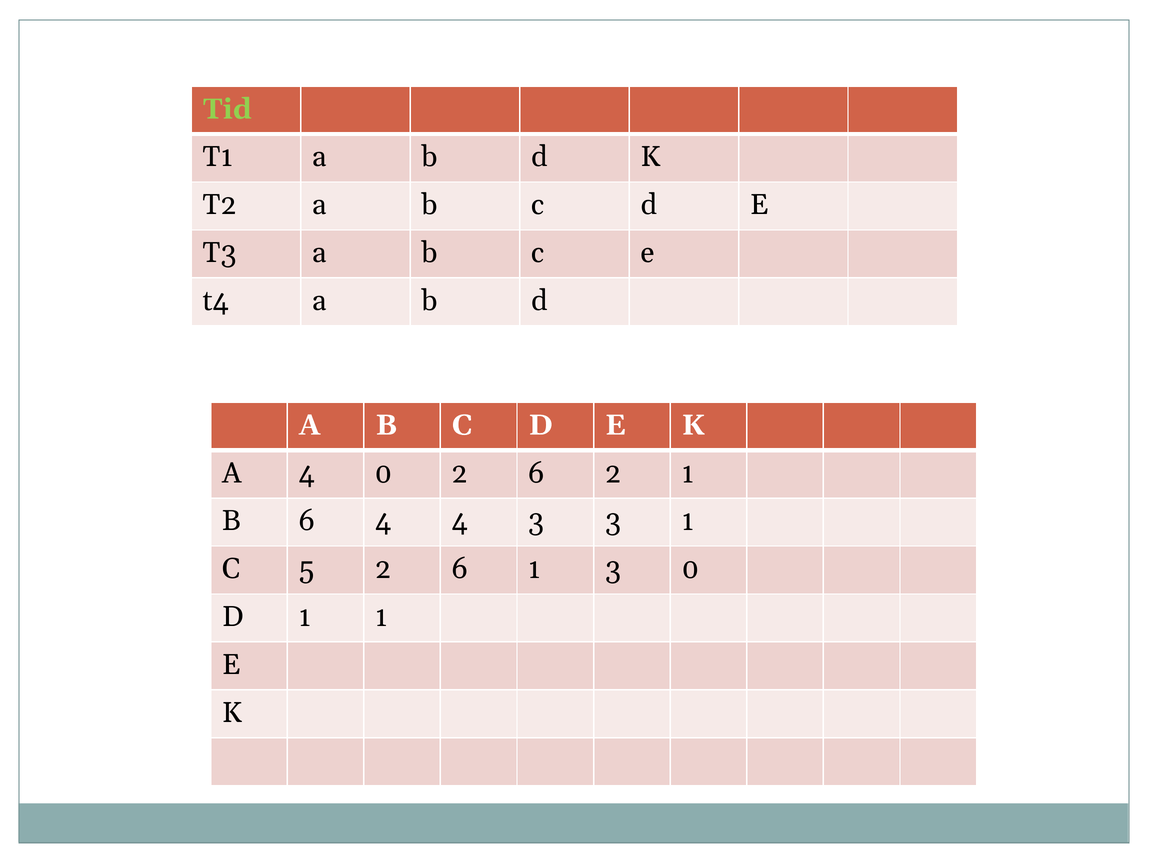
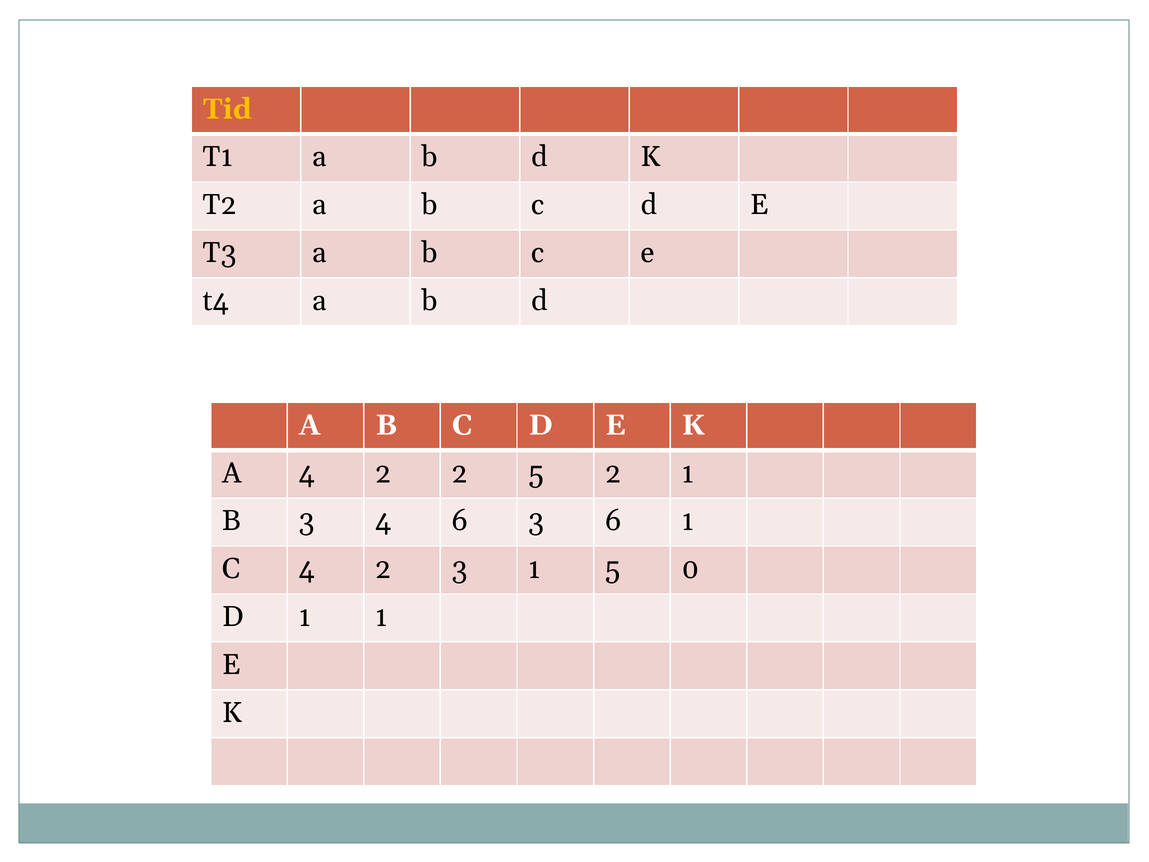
Tid colour: light green -> yellow (227, 109)
A 4 0: 0 -> 2 (383, 473)
6: 6 -> 5 (536, 473)
B 6: 6 -> 3 (307, 521)
4 4: 4 -> 6 (460, 521)
3 3: 3 -> 6 (613, 521)
C 5: 5 -> 4 (307, 569)
6: 6 -> 3 (460, 569)
1 3: 3 -> 5 (613, 569)
